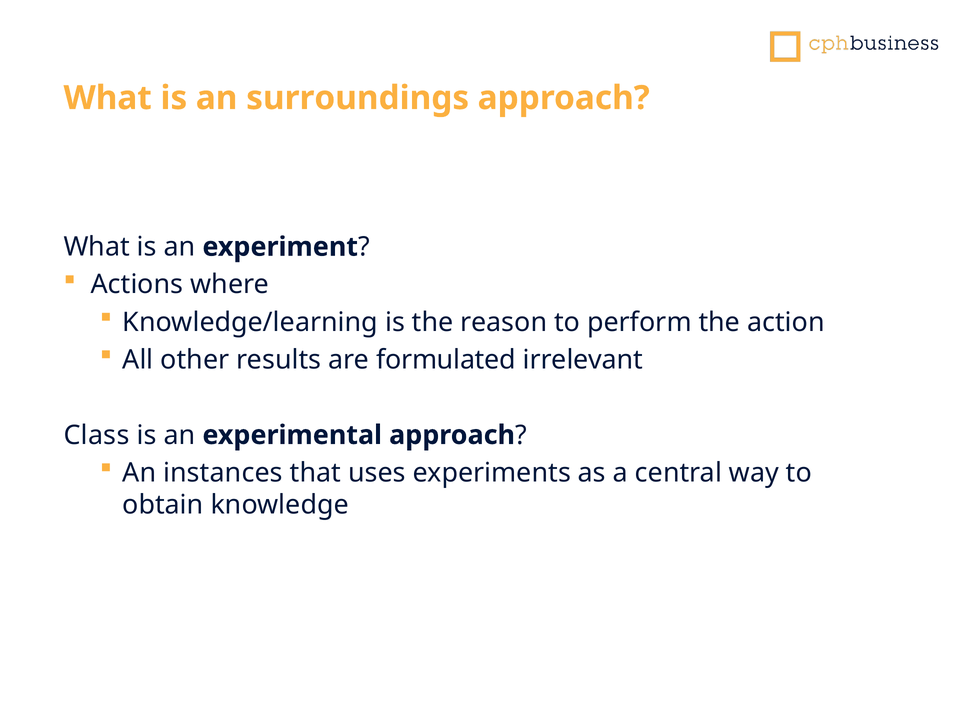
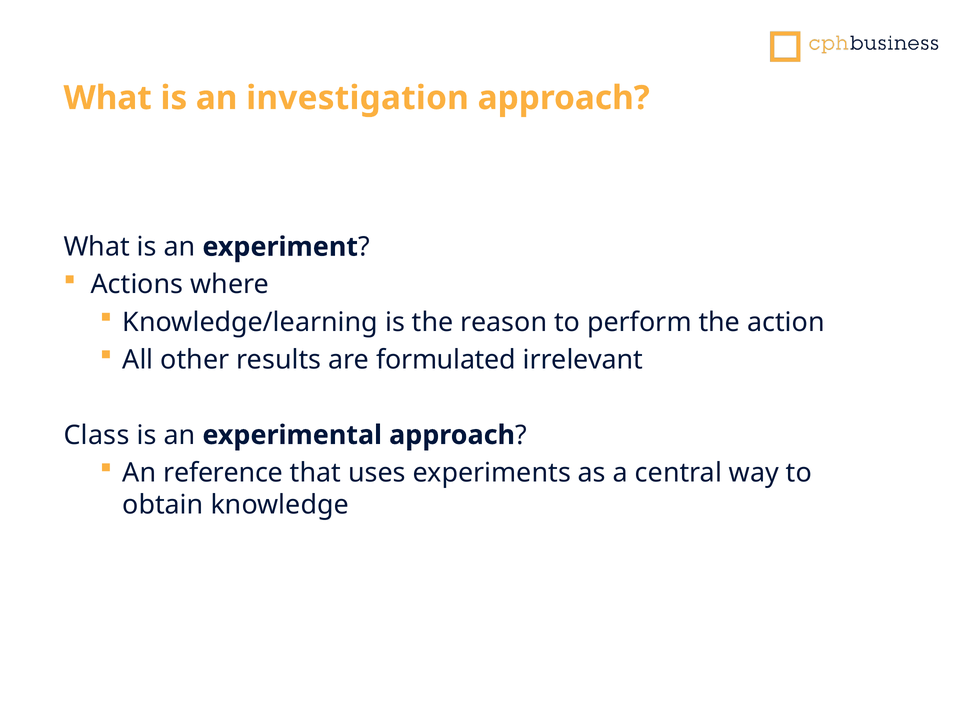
surroundings: surroundings -> investigation (358, 98)
instances: instances -> reference (223, 472)
